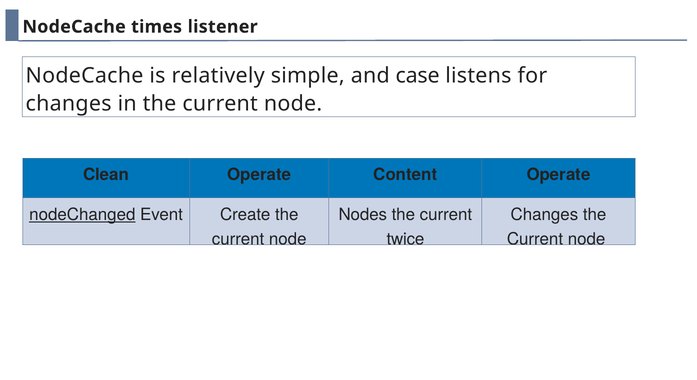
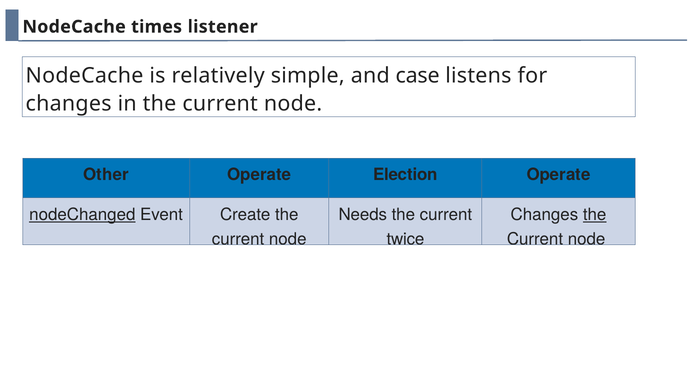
Clean: Clean -> Other (106, 175)
Content: Content -> Election (405, 175)
Nodes: Nodes -> Needs (363, 215)
the underline: none -> present (595, 215)
